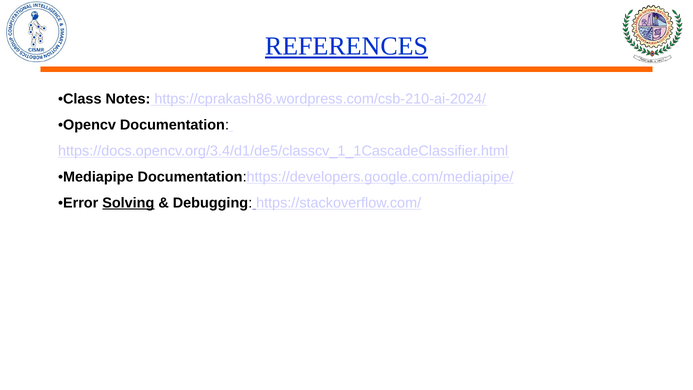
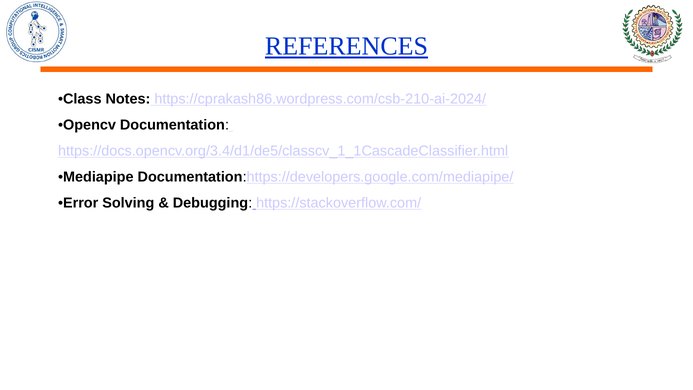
Solving underline: present -> none (128, 203)
